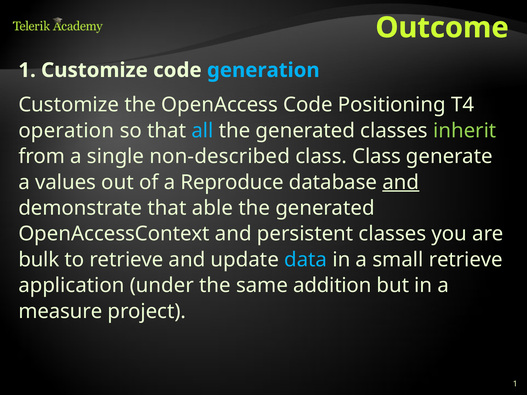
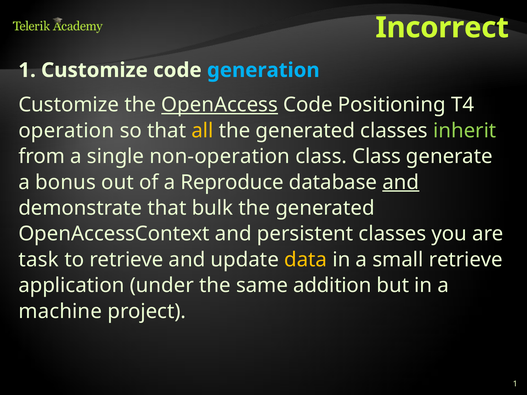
Outcome: Outcome -> Incorrect (442, 28)
OpenAccess underline: none -> present (220, 105)
all colour: light blue -> yellow (202, 131)
non-described: non-described -> non-operation (220, 157)
values: values -> bonus (65, 182)
able: able -> bulk (212, 208)
bulk: bulk -> task (39, 260)
data colour: light blue -> yellow (306, 260)
measure: measure -> machine (60, 312)
